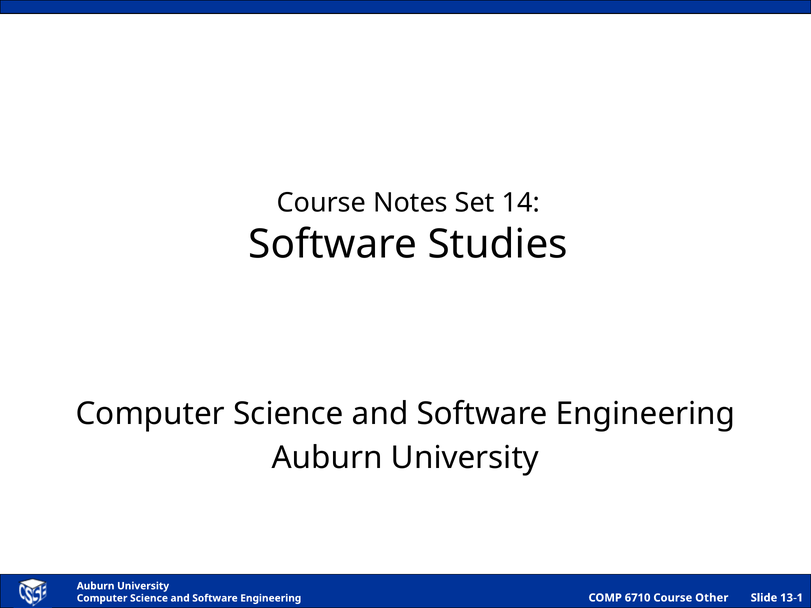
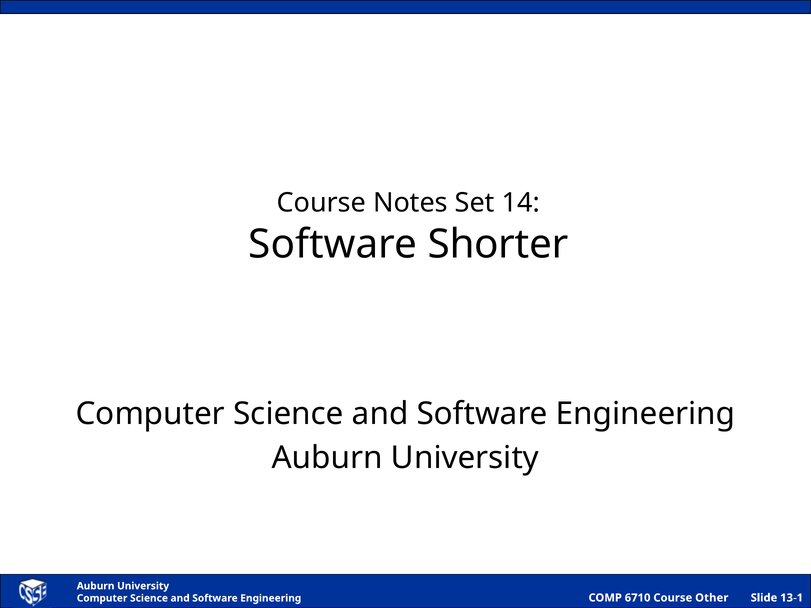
Studies: Studies -> Shorter (498, 244)
